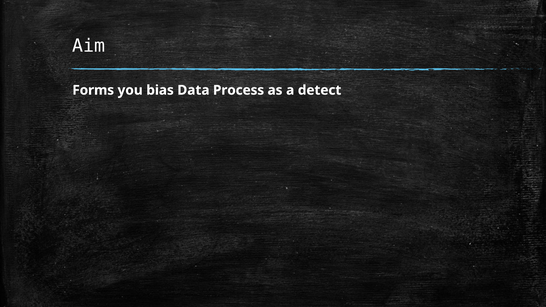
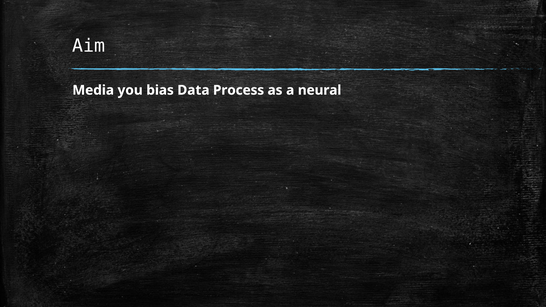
Forms: Forms -> Media (93, 90)
detect: detect -> neural (320, 90)
